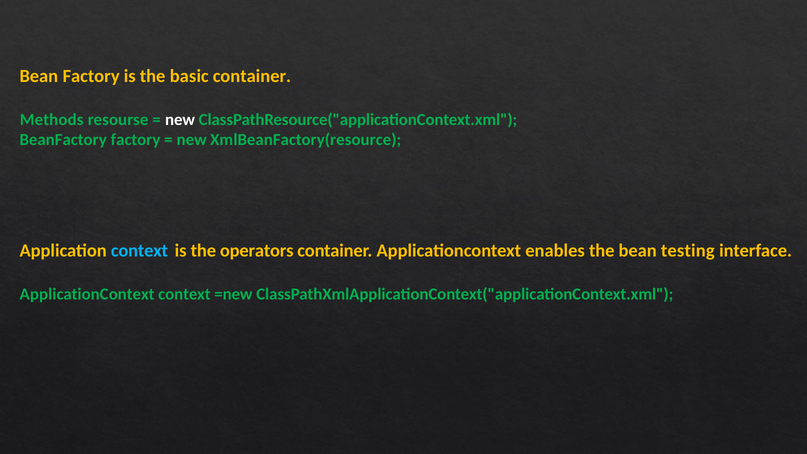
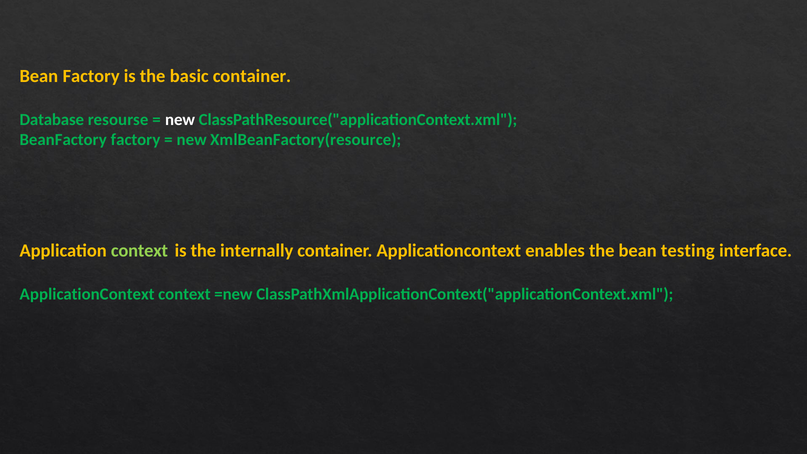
Methods: Methods -> Database (52, 119)
context colour: light blue -> light green (139, 251)
operators: operators -> internally (257, 251)
